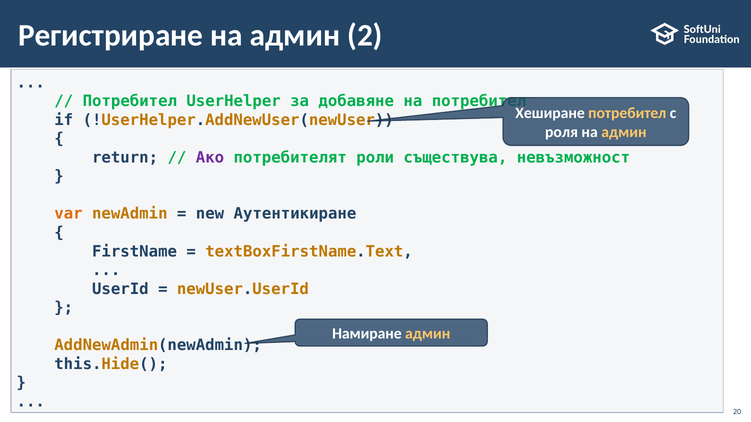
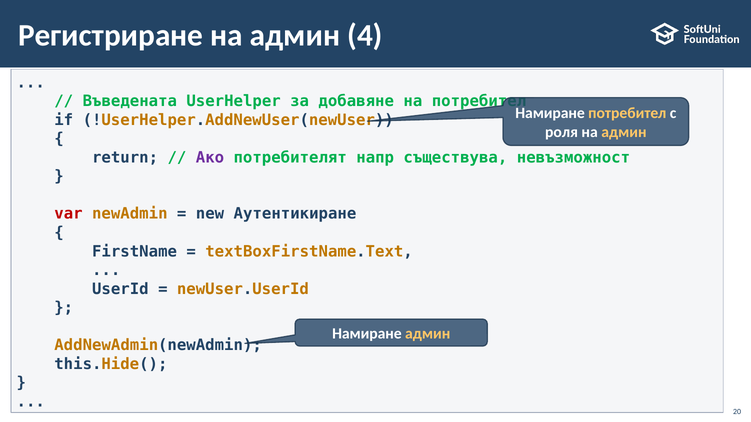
2: 2 -> 4 (365, 36)
Потребител: Потребител -> Въведената (130, 101)
Хеширане: Хеширане -> Намиране (550, 113)
роли: роли -> напр (375, 158)
var colour: orange -> red (68, 214)
